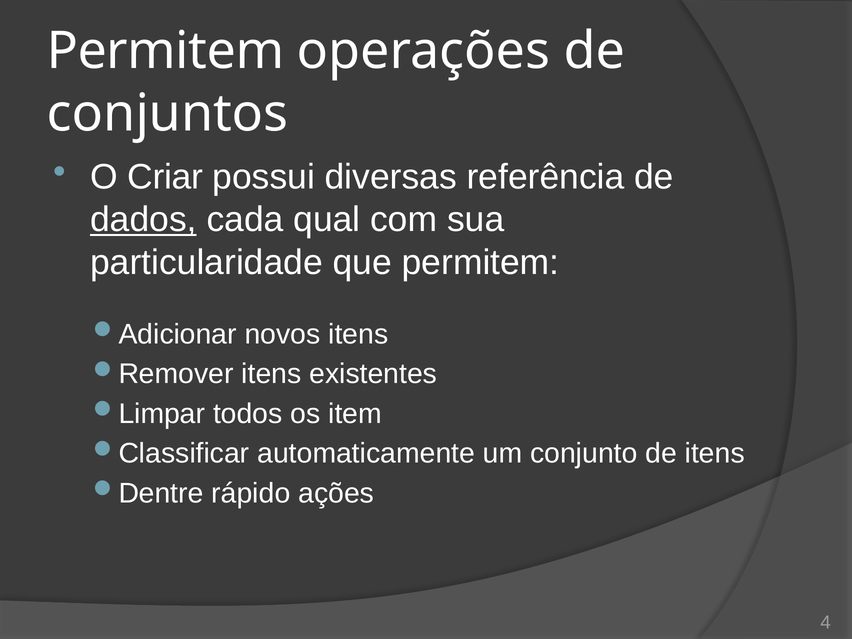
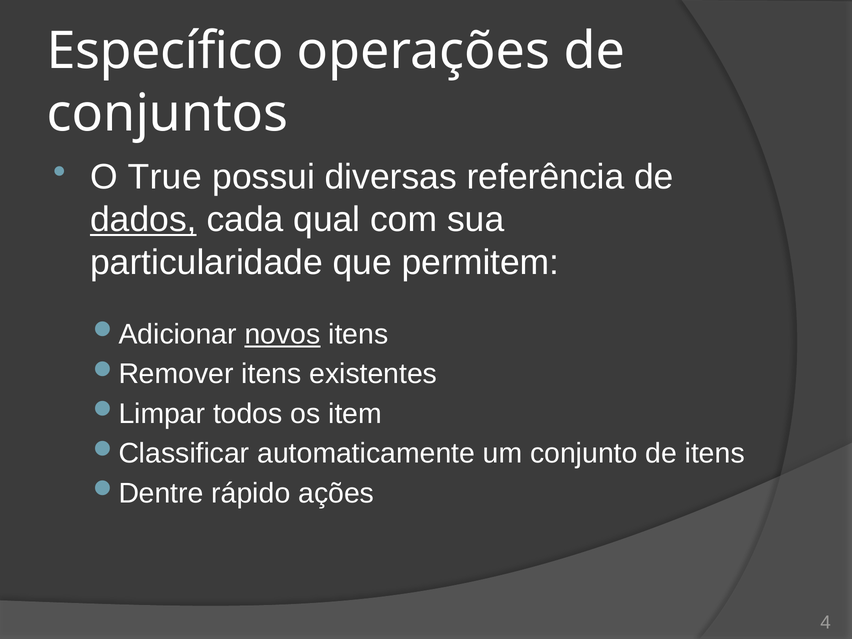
Permitem: Permitem -> Específico (165, 51)
Criar: Criar -> True (165, 177)
novos underline: none -> present (283, 334)
